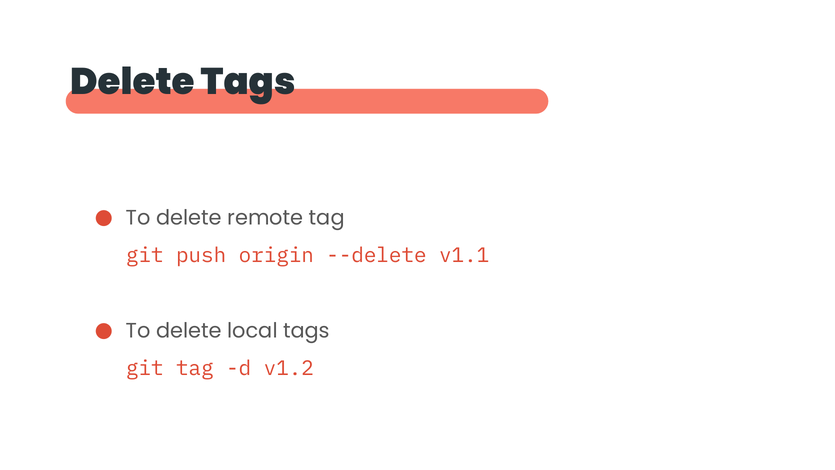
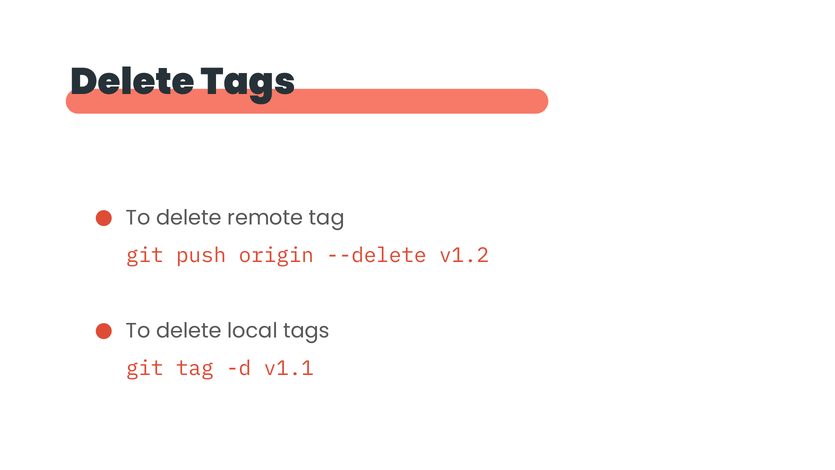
v1.1: v1.1 -> v1.2 (464, 255)
v1.2: v1.2 -> v1.1 (289, 368)
